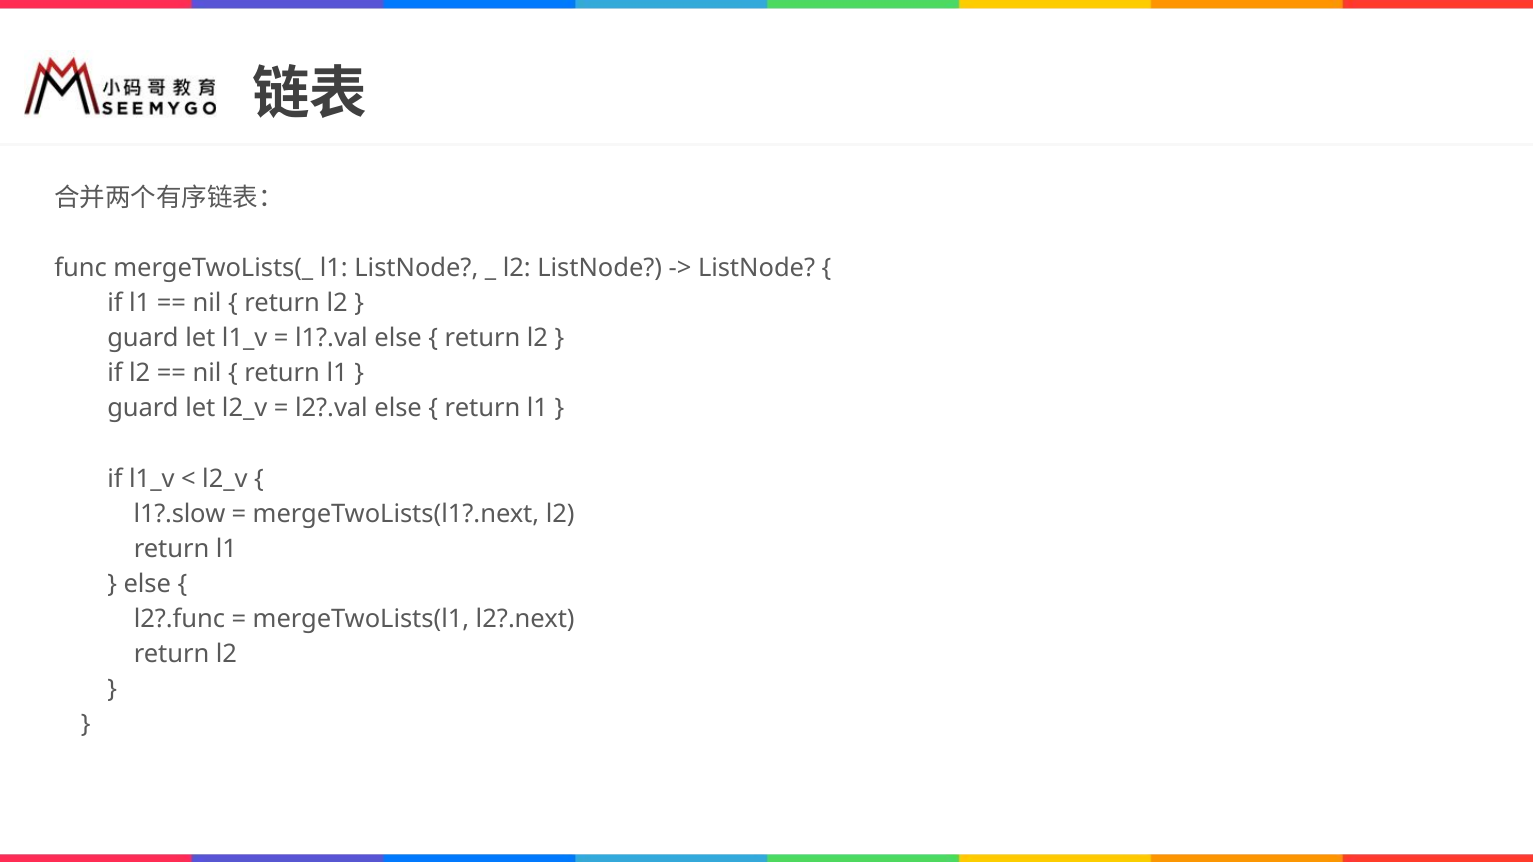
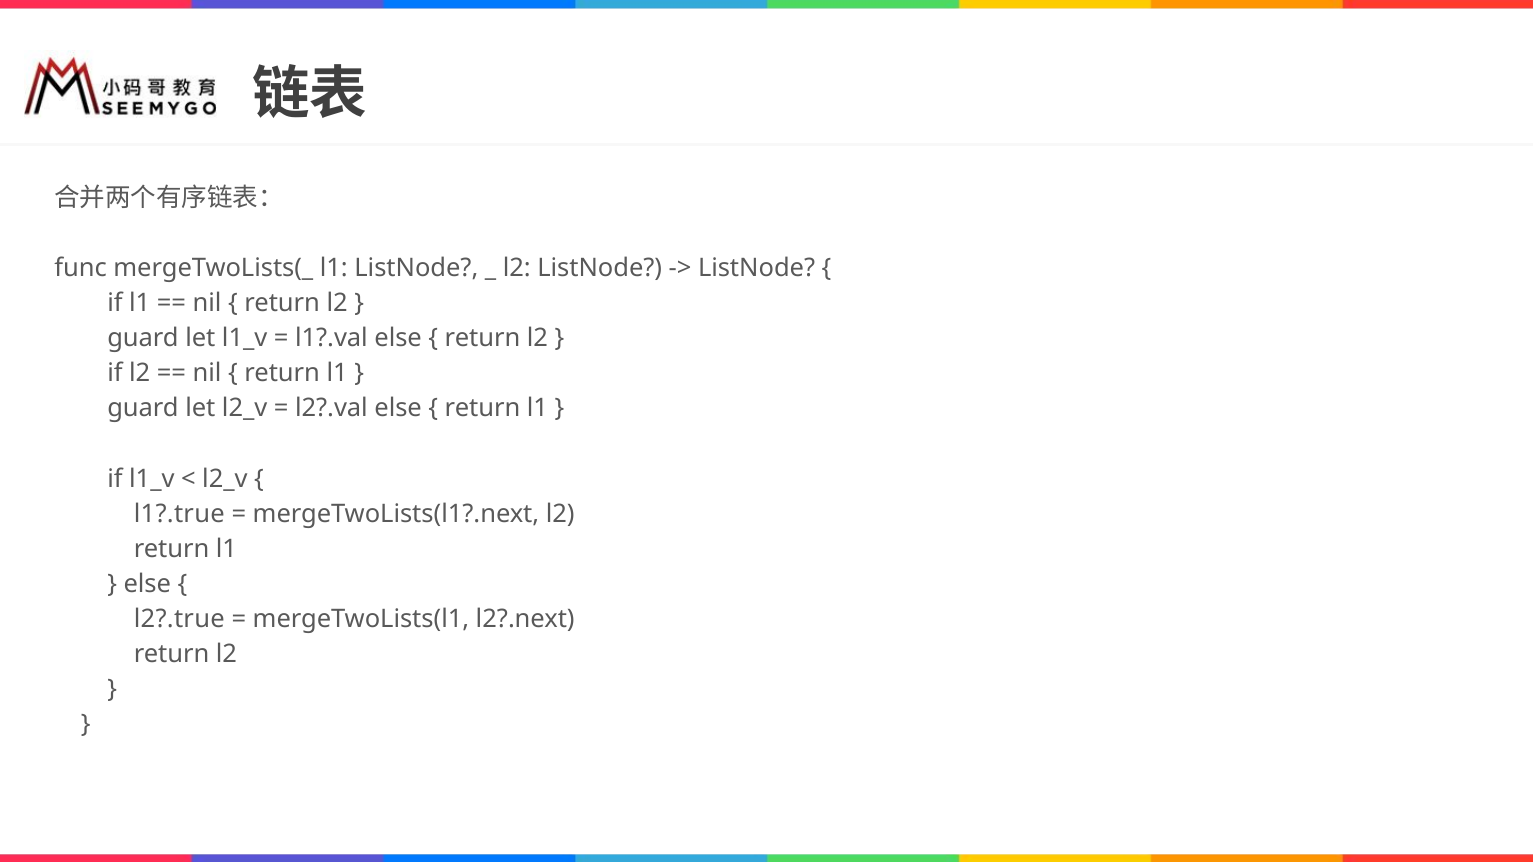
l1?.slow: l1?.slow -> l1?.true (179, 514)
l2?.func: l2?.func -> l2?.true (179, 619)
